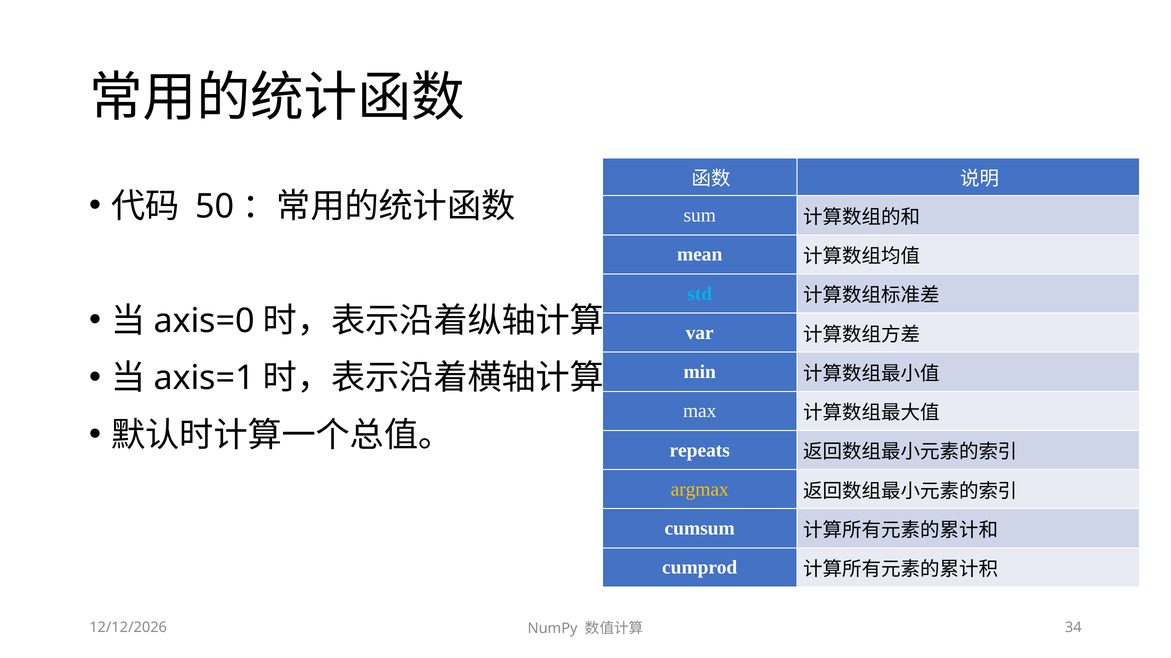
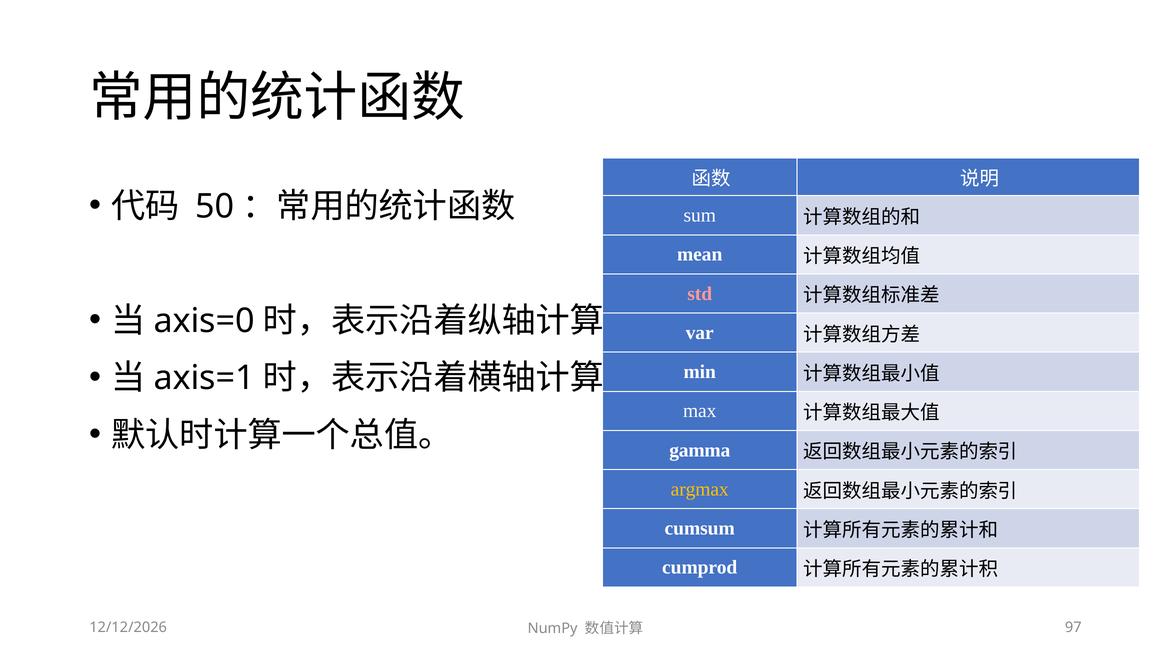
std colour: light blue -> pink (700, 294)
repeats: repeats -> gamma (700, 451)
34: 34 -> 97 (1073, 628)
